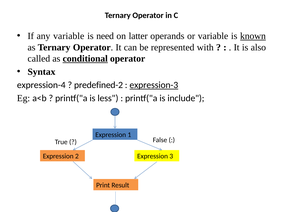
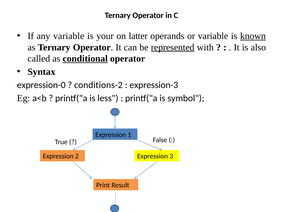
need: need -> your (105, 36)
represented underline: none -> present (173, 47)
expression-4: expression-4 -> expression-0 (41, 85)
predefined-2: predefined-2 -> conditions-2 (98, 85)
expression-3 underline: present -> none (154, 85)
include: include -> symbol (186, 98)
